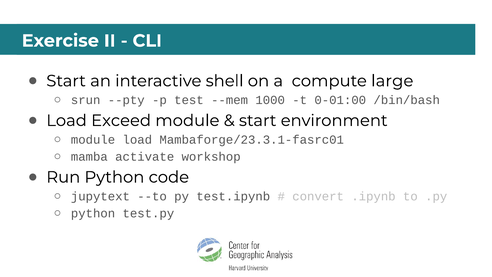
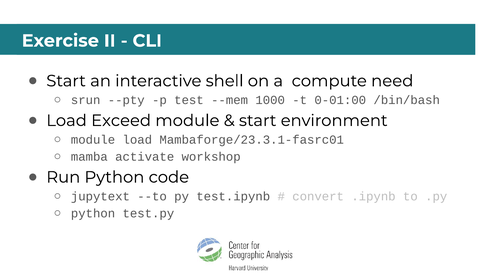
large: large -> need (392, 81)
